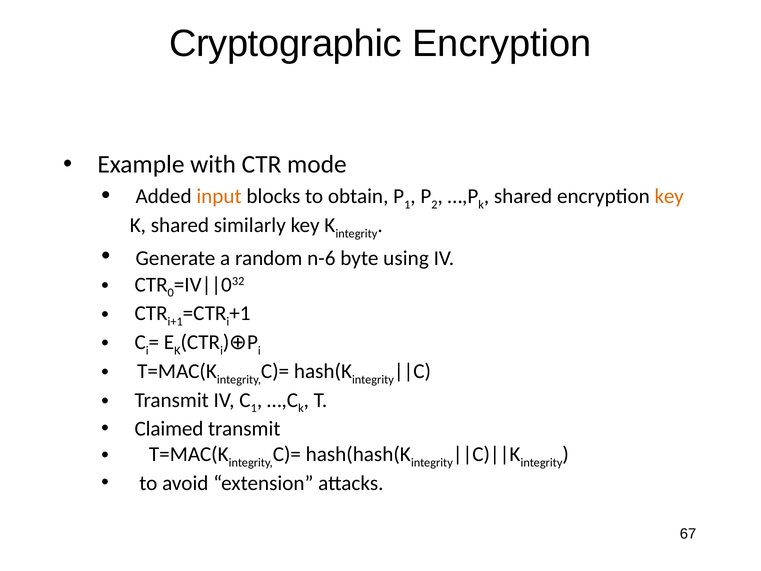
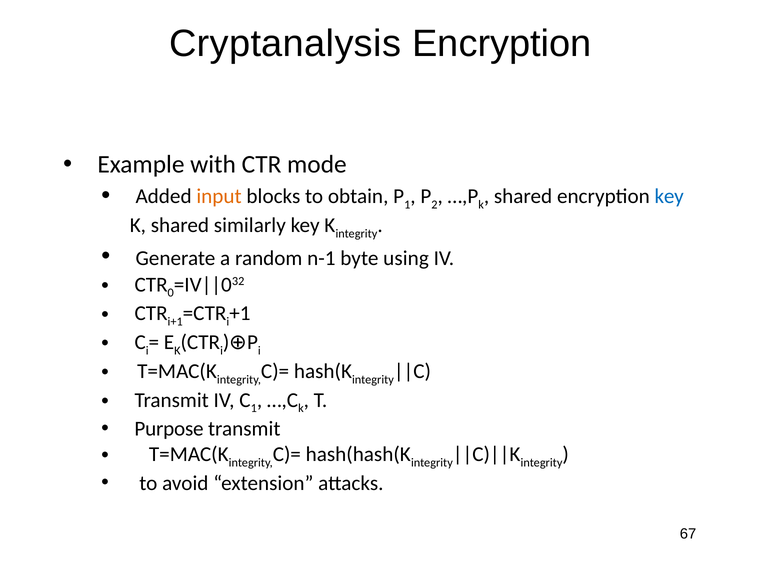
Cryptographic: Cryptographic -> Cryptanalysis (285, 44)
key colour: orange -> blue (669, 196)
n-6: n-6 -> n-1 (321, 258)
Claimed: Claimed -> Purpose (169, 429)
